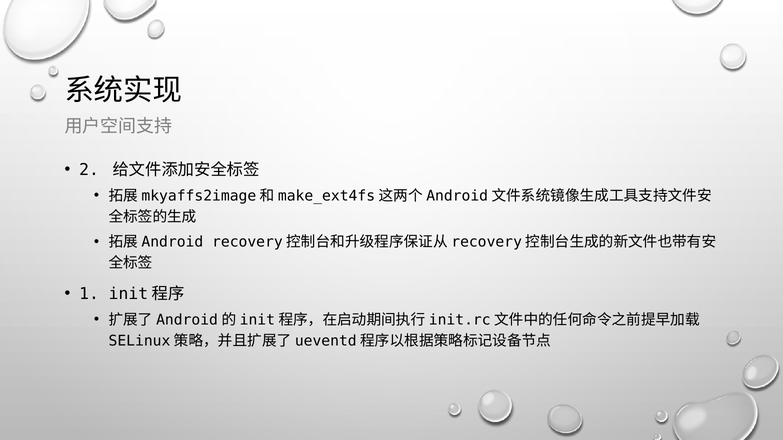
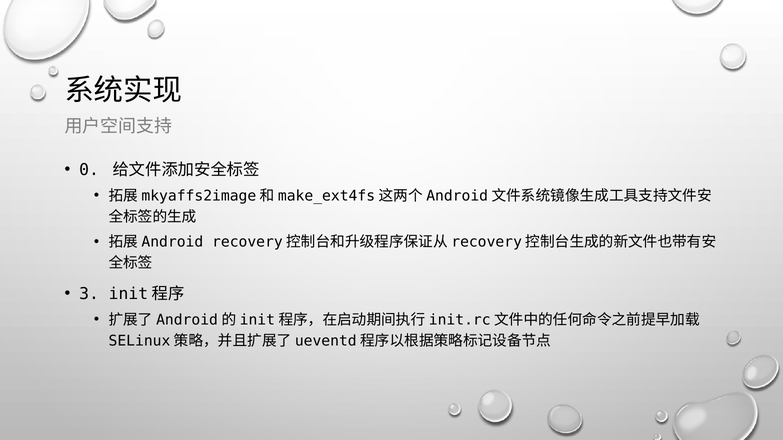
2: 2 -> 0 (89, 170)
1: 1 -> 3 (89, 294)
